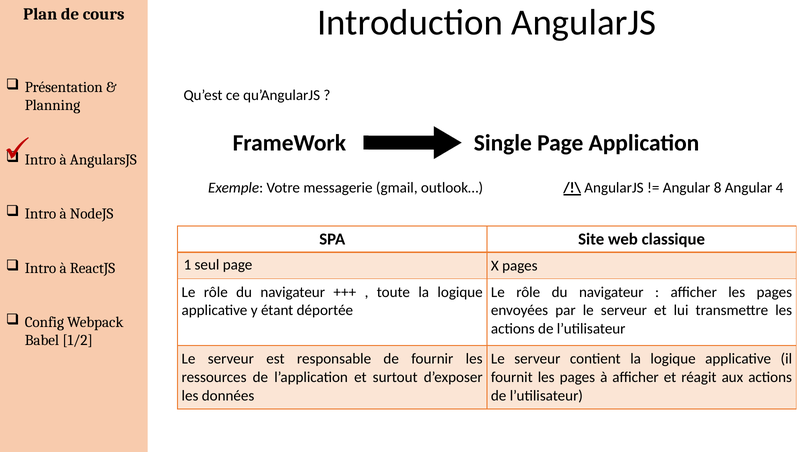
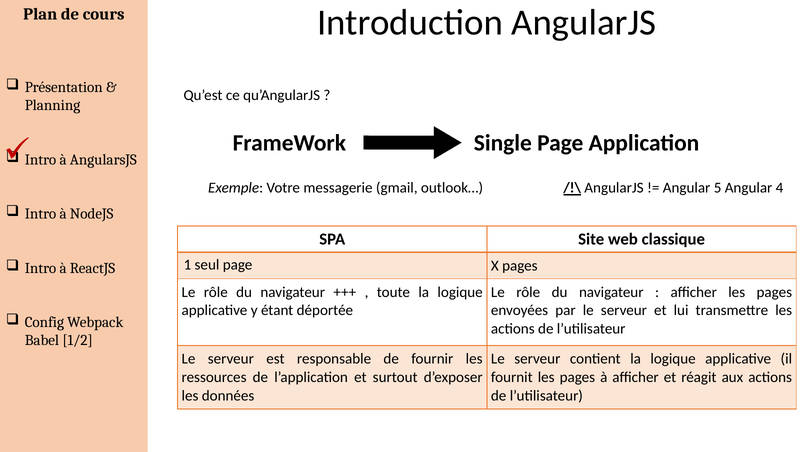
8: 8 -> 5 (718, 188)
